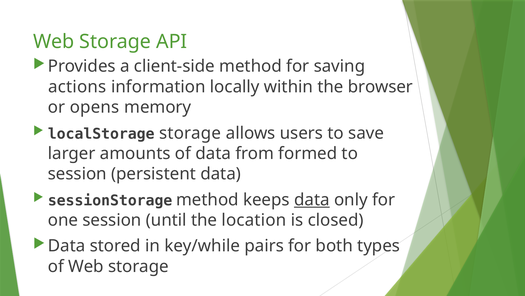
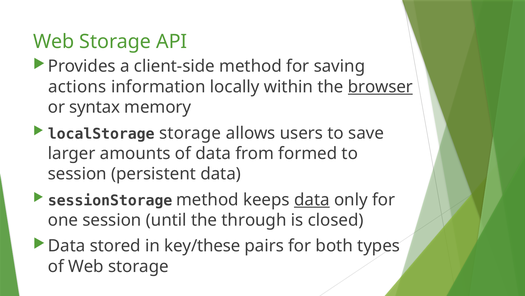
browser underline: none -> present (380, 87)
opens: opens -> syntax (95, 107)
location: location -> through (254, 220)
key/while: key/while -> key/these (202, 245)
